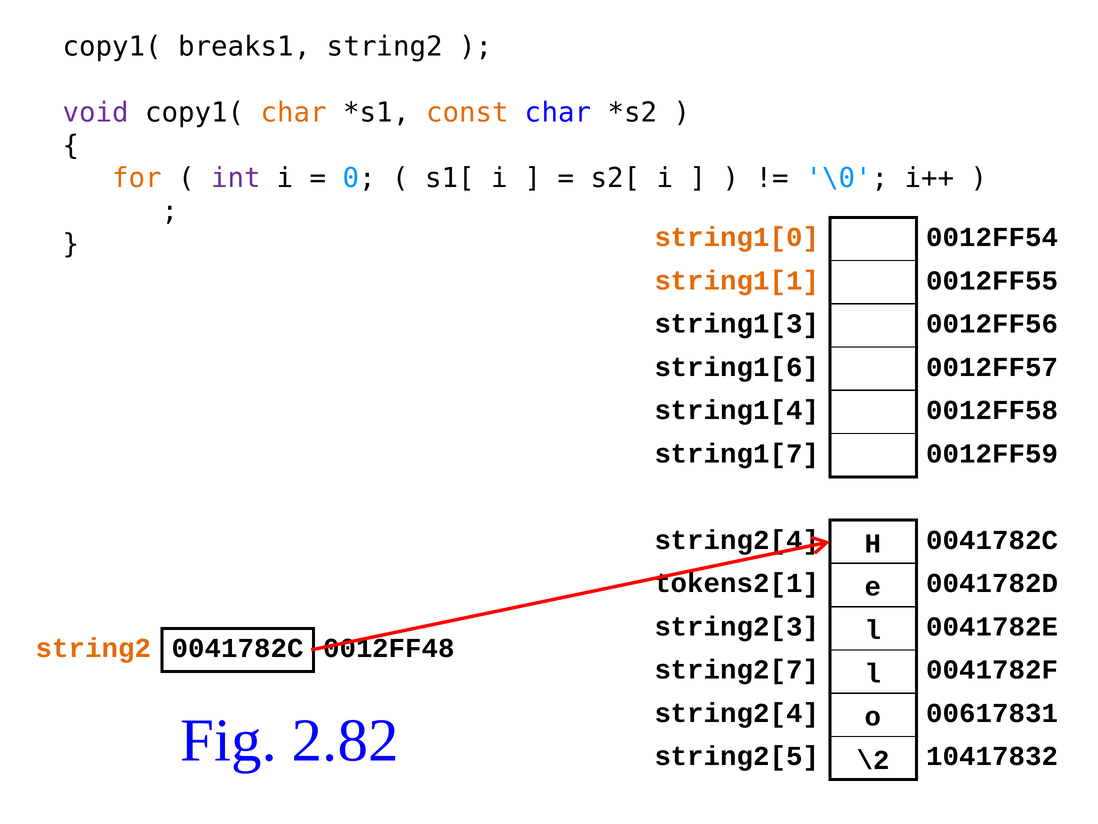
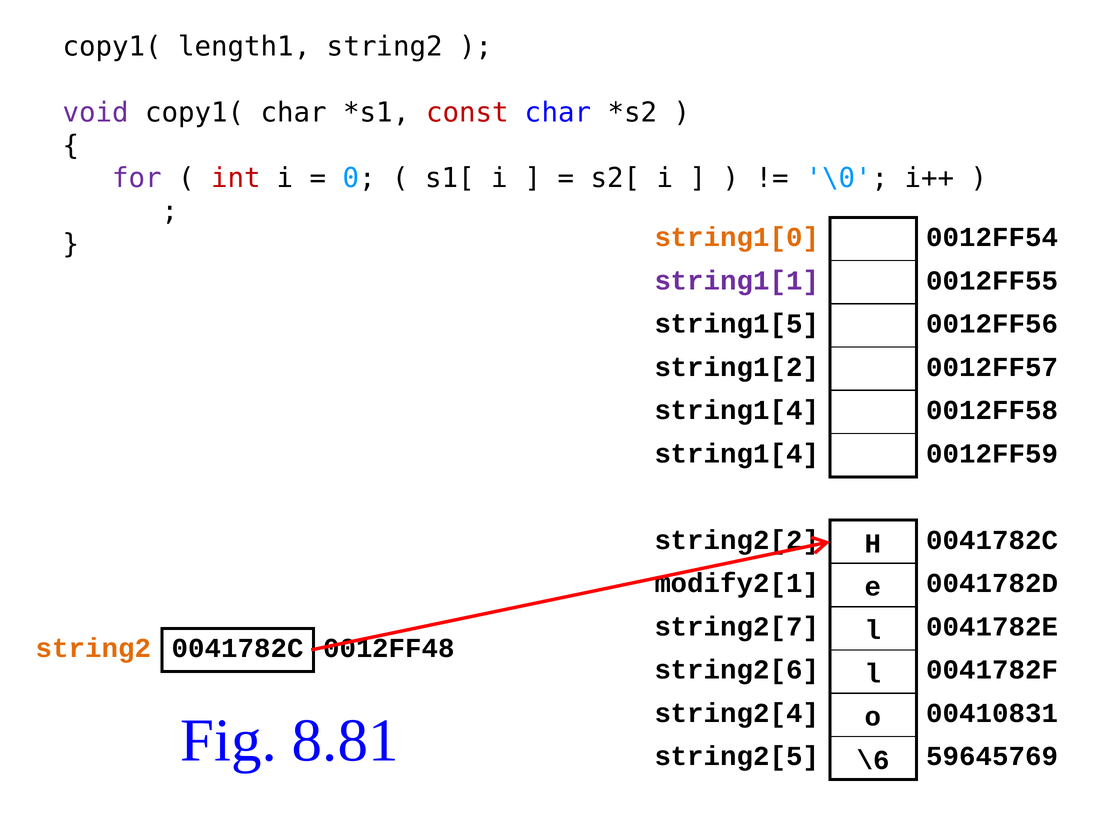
breaks1: breaks1 -> length1 (244, 47)
char colour: orange -> black (294, 112)
const colour: orange -> red (467, 112)
for colour: orange -> purple (137, 178)
int colour: purple -> red (236, 178)
string1[1 colour: orange -> purple (737, 280)
string1[3: string1[3 -> string1[5 (737, 323)
string1[6: string1[6 -> string1[2 (737, 367)
string1[7: string1[7 -> string1[4 (737, 453)
string2[4: string2[4 -> string2[2 (737, 540)
tokens2[1: tokens2[1 -> modify2[1 (737, 583)
string2[3: string2[3 -> string2[7 (737, 626)
string2[7: string2[7 -> string2[6 (737, 669)
00617831: 00617831 -> 00410831 (992, 713)
2.82: 2.82 -> 8.81 (345, 740)
10417832: 10417832 -> 59645769 (992, 756)
\2: \2 -> \6 (873, 759)
